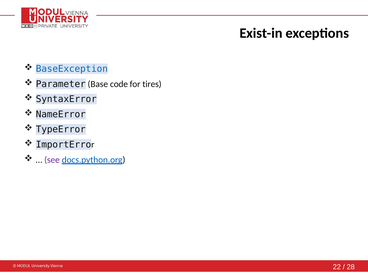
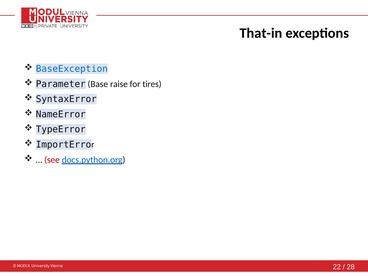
Exist-in: Exist-in -> That-in (261, 33)
code: code -> raise (119, 84)
see colour: purple -> red (52, 160)
